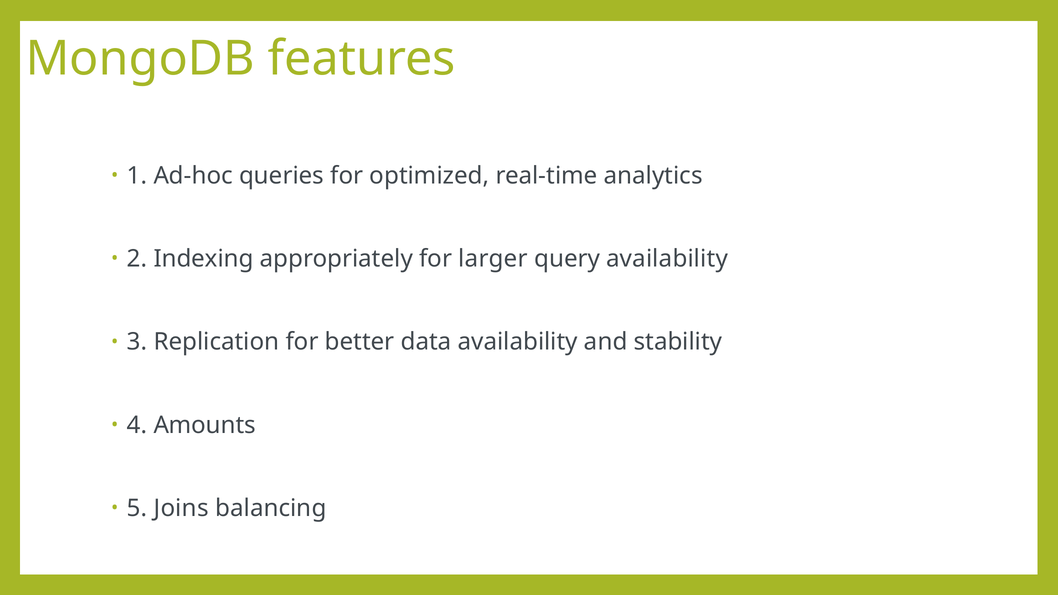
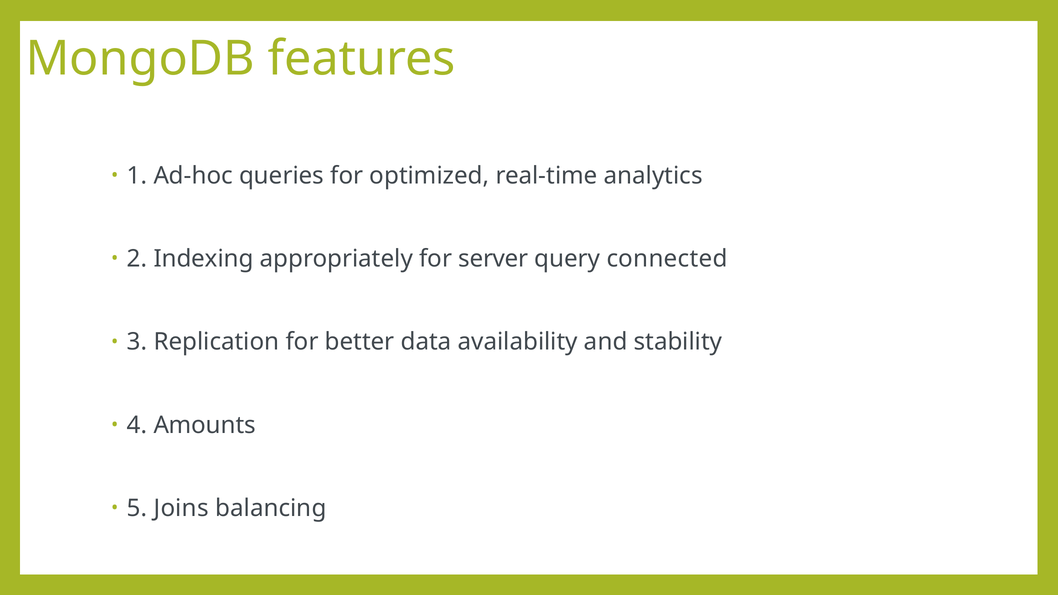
larger: larger -> server (493, 259)
query availability: availability -> connected (667, 259)
